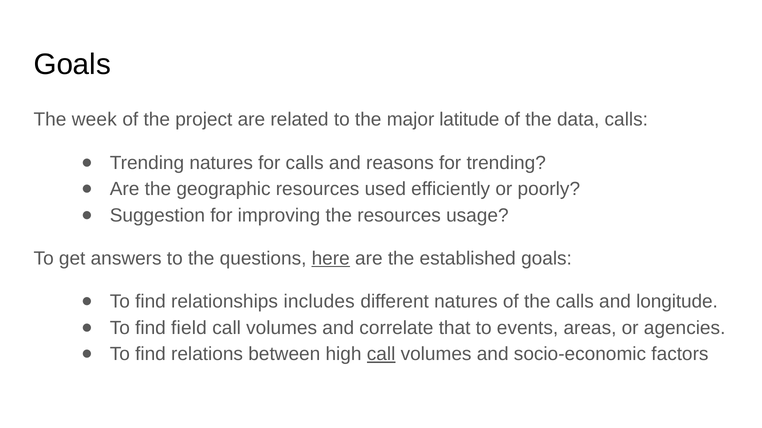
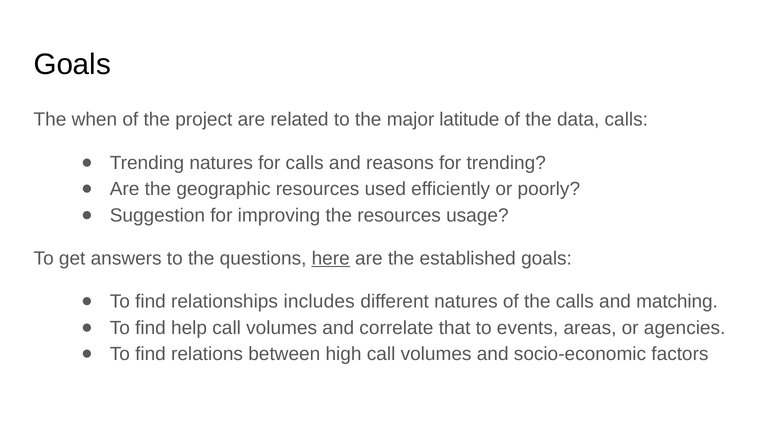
week: week -> when (94, 120)
longitude: longitude -> matching (677, 302)
field: field -> help (189, 328)
call underline: present -> none (381, 355)
